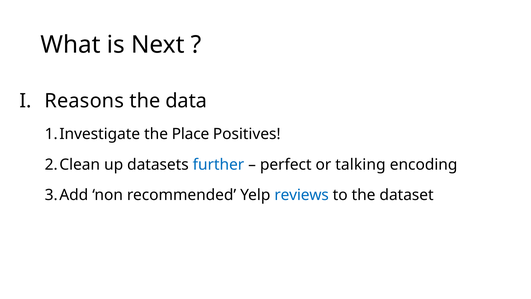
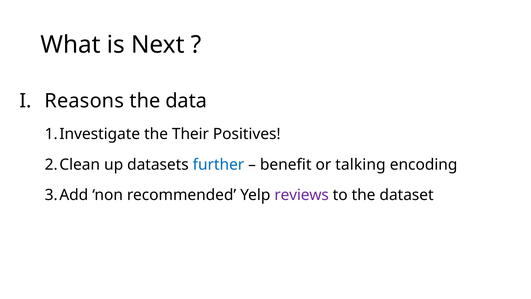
Place: Place -> Their (190, 134)
perfect: perfect -> benefit (286, 164)
reviews colour: blue -> purple (302, 195)
